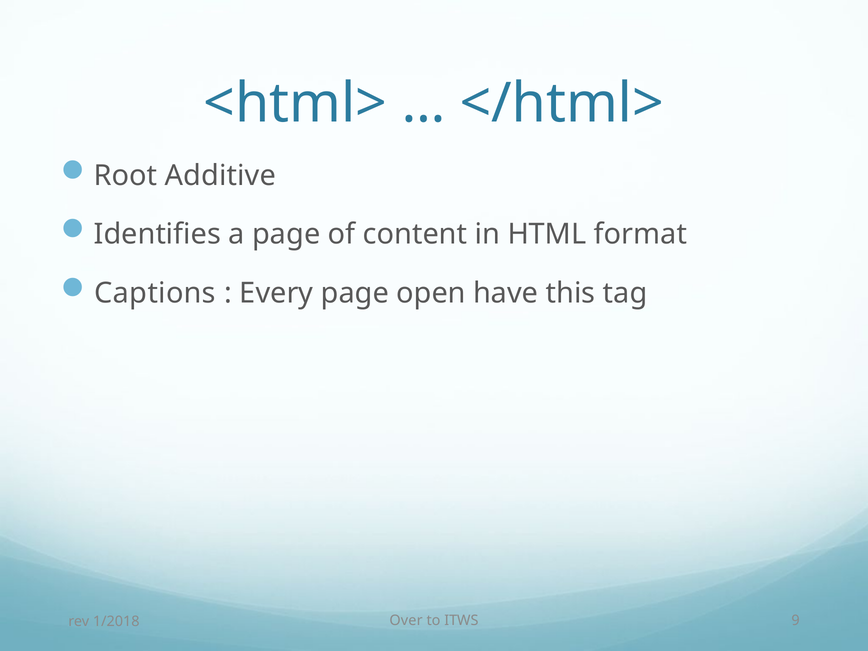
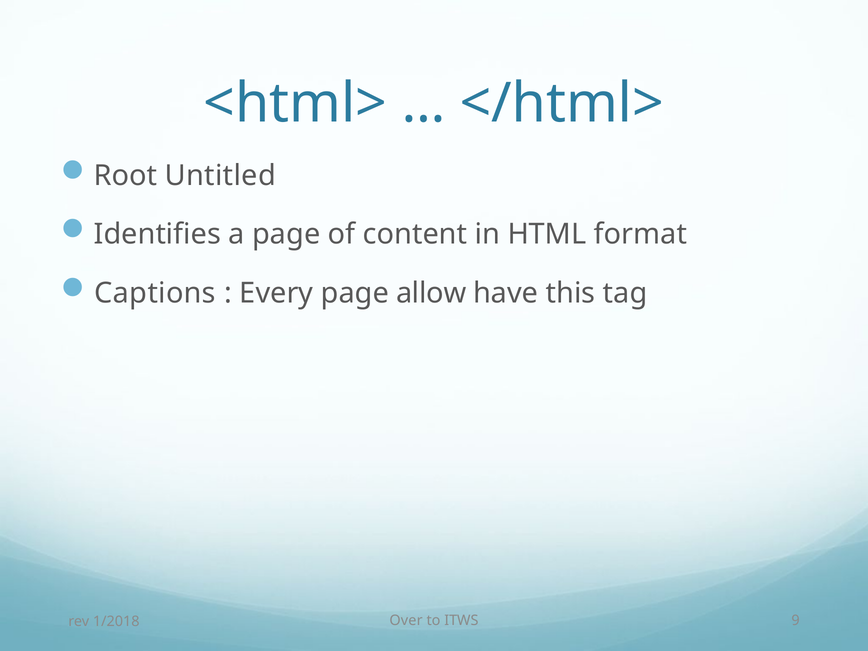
Additive: Additive -> Untitled (220, 176)
open: open -> allow (431, 293)
